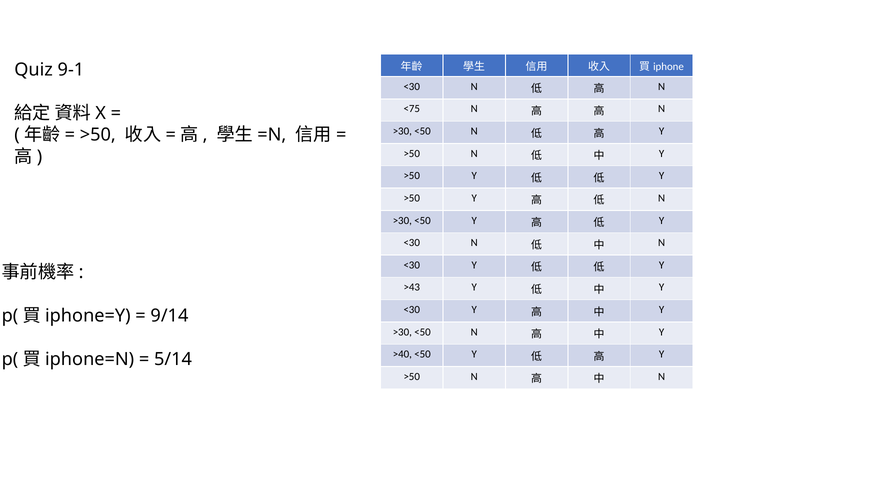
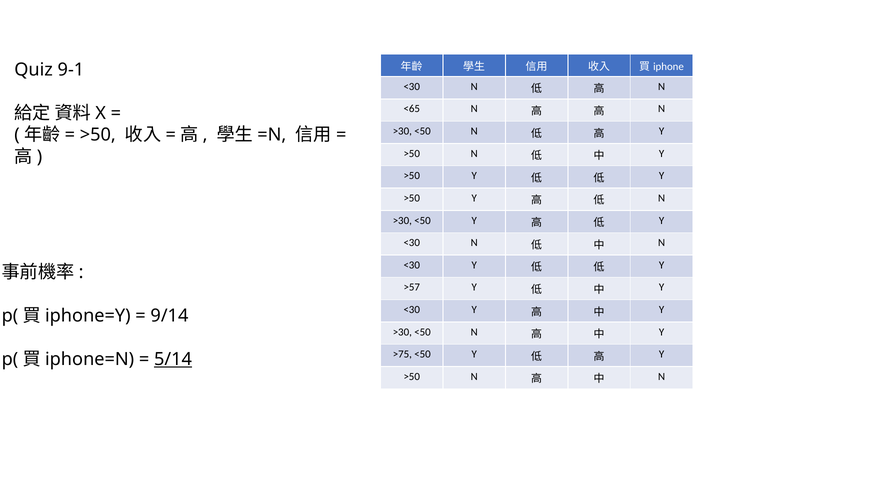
<75: <75 -> <65 (412, 109)
>43: >43 -> >57 (412, 288)
>40: >40 -> >75 (402, 355)
5/14 underline: none -> present (173, 359)
